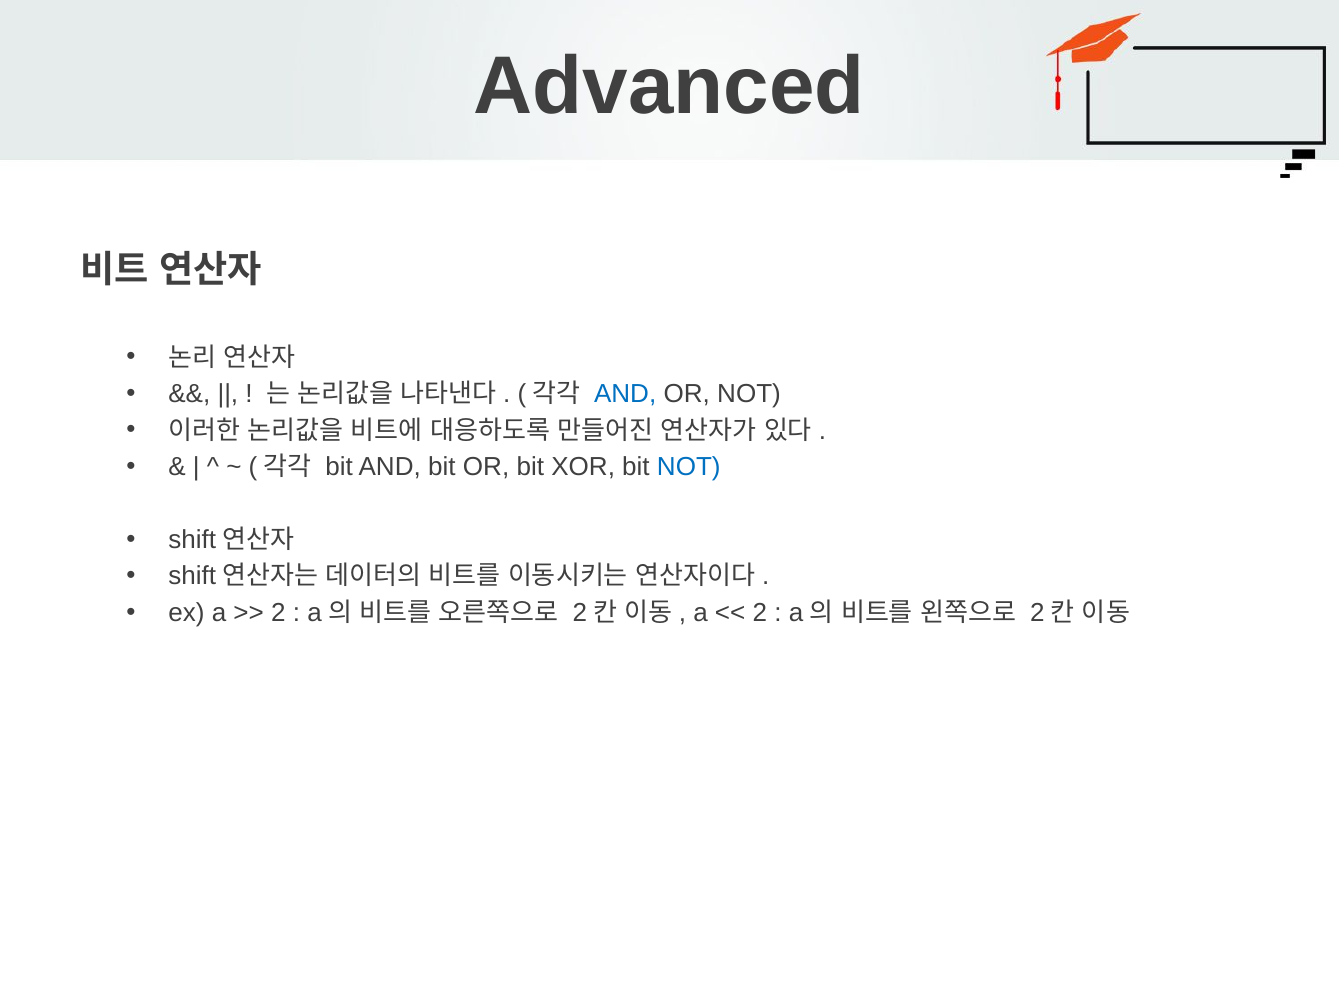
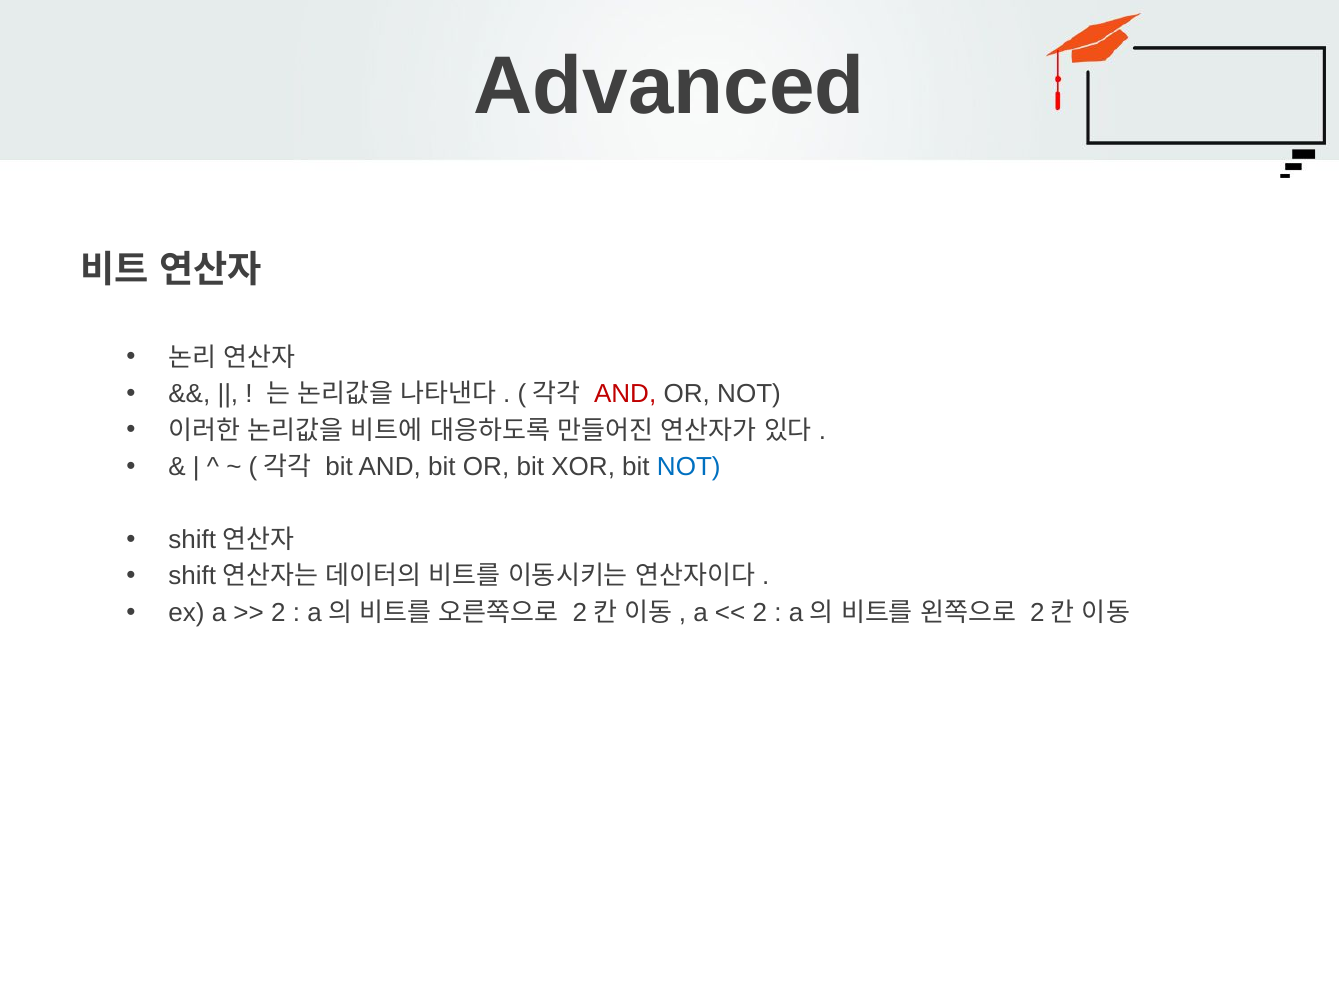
AND colour: blue -> red (625, 394)
